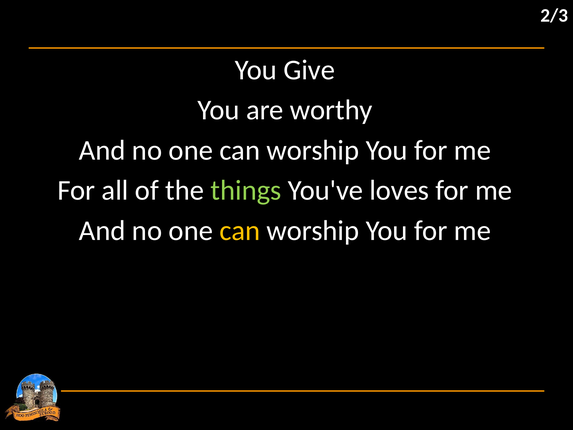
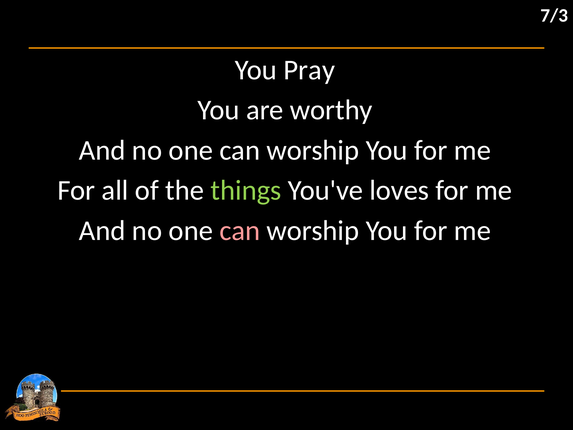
2/3: 2/3 -> 7/3 (554, 16)
Give: Give -> Pray (309, 70)
can colour: yellow -> pink (240, 230)
